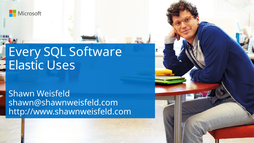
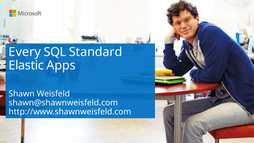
Software: Software -> Standard (96, 52)
Uses: Uses -> Apps (61, 65)
